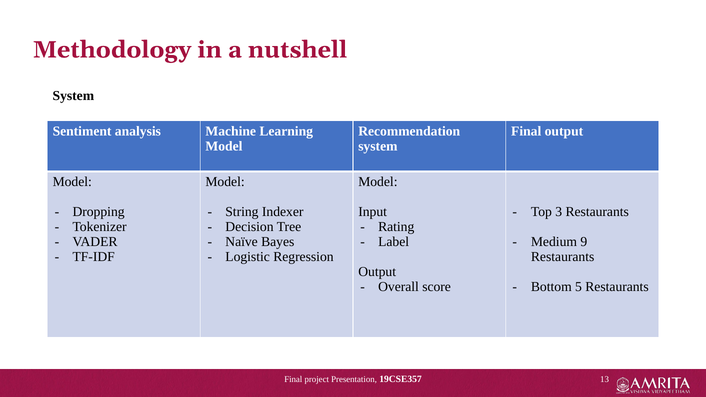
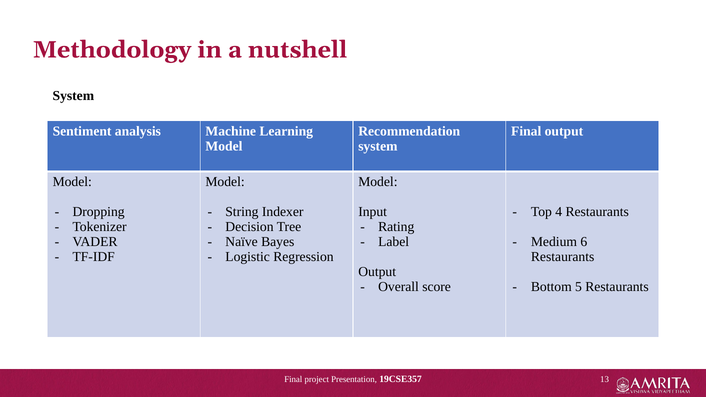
3: 3 -> 4 (559, 212)
9: 9 -> 6 (584, 242)
